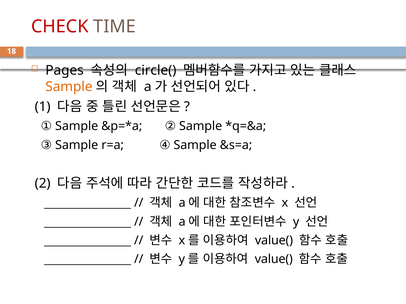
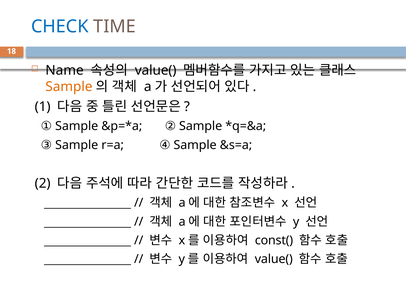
CHECK colour: red -> blue (60, 26)
Pages: Pages -> Name (65, 71)
circle(: circle( -> value( (156, 71)
value(: value( -> const( (274, 241)
